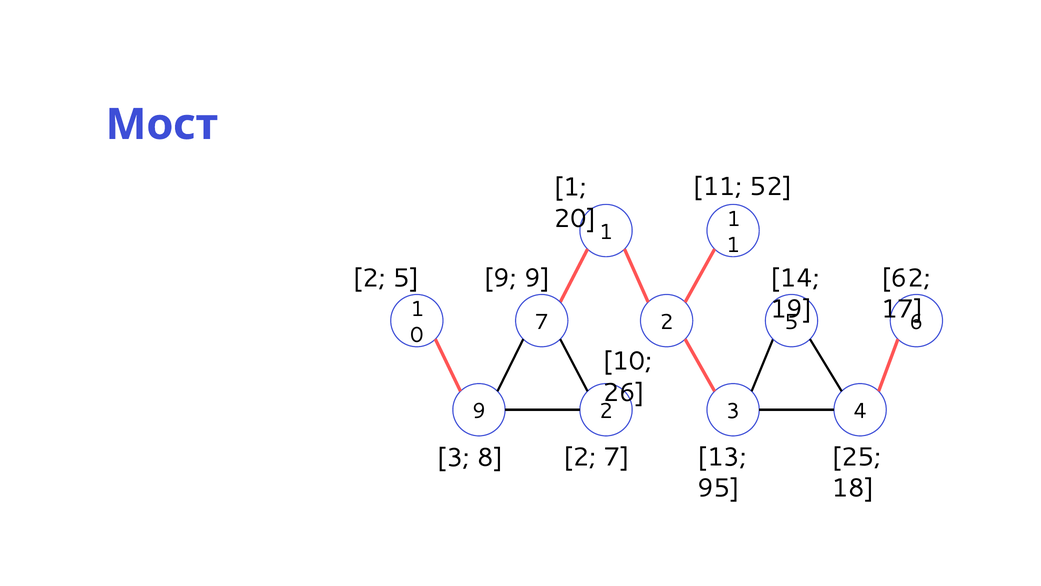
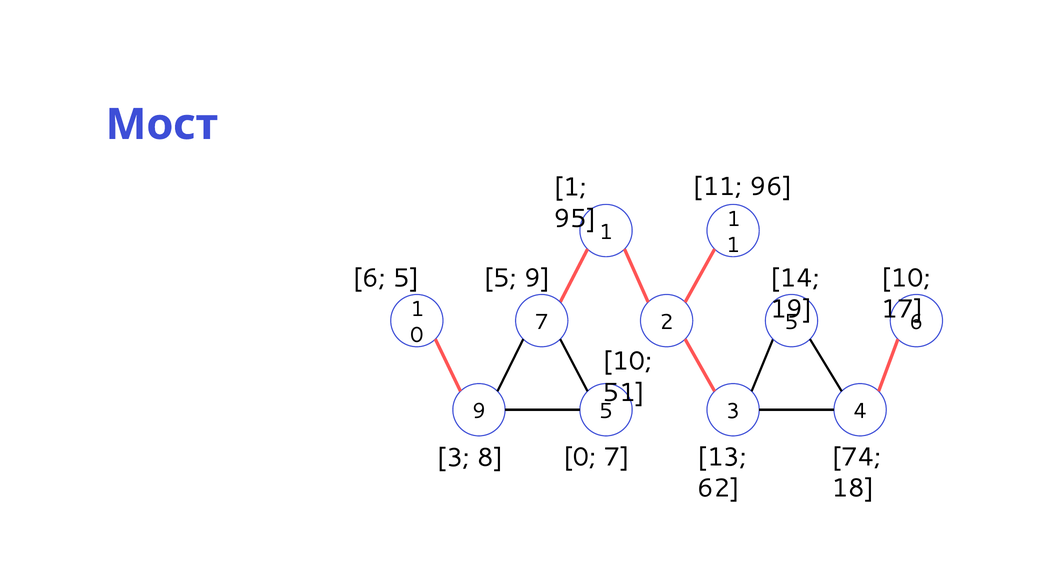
52: 52 -> 96 (771, 187)
20: 20 -> 95 (575, 218)
2: 2 -> 6 (369, 278)
9: 9 -> 5 (500, 278)
62: 62 -> 10 (906, 278)
26: 26 -> 51 (624, 392)
2: 2 -> 5 (606, 411)
2: 2 -> 0 (580, 457)
25: 25 -> 74 (857, 457)
95: 95 -> 62 (719, 488)
